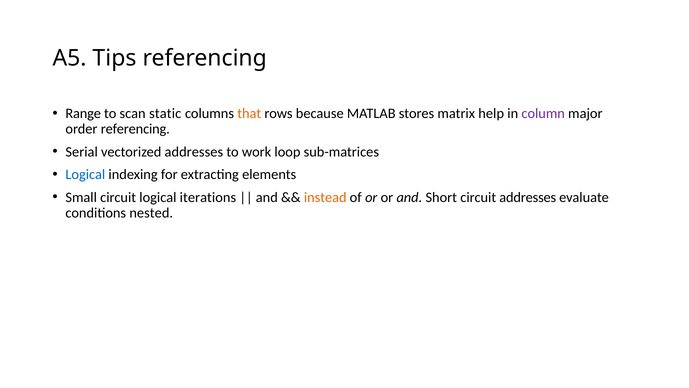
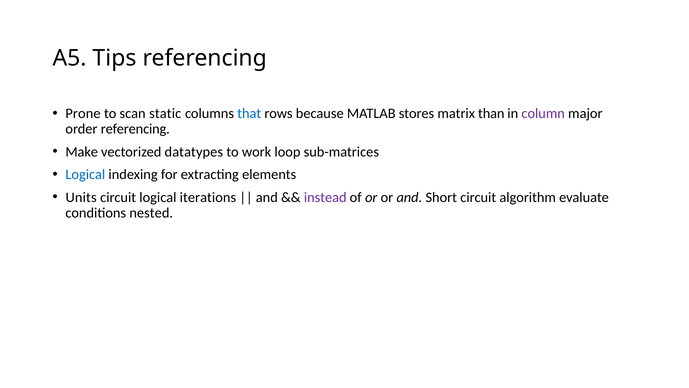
Range: Range -> Prone (83, 113)
that colour: orange -> blue (249, 113)
help: help -> than (491, 113)
Serial: Serial -> Make (82, 152)
vectorized addresses: addresses -> datatypes (194, 152)
Small: Small -> Units (81, 197)
instead colour: orange -> purple (325, 197)
circuit addresses: addresses -> algorithm (528, 197)
